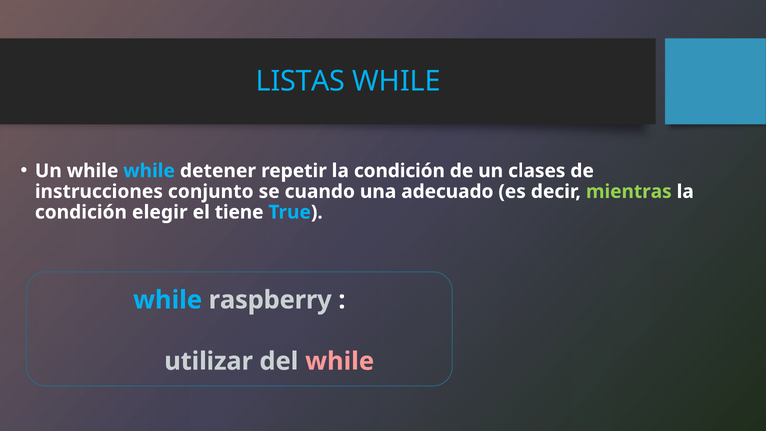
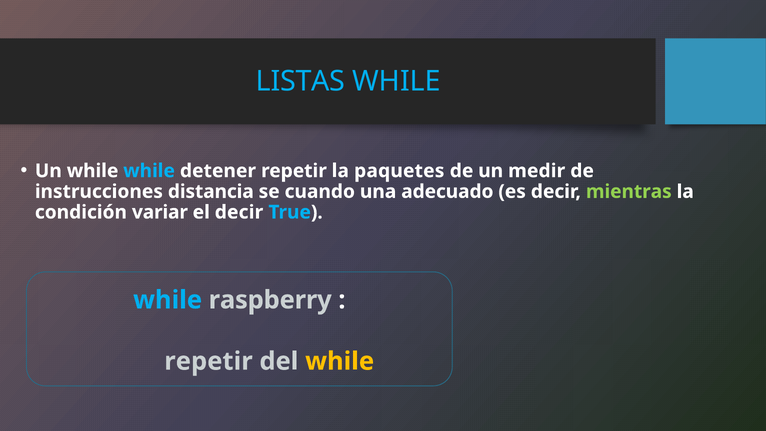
repetir la condición: condición -> paquetes (399, 171)
clases: clases -> medir (537, 171)
conjunto: conjunto -> distancia (211, 191)
elegir: elegir -> variar (160, 212)
el tiene: tiene -> decir (239, 212)
utilizar: utilizar -> repetir (208, 361)
while colour: pink -> yellow (340, 361)
